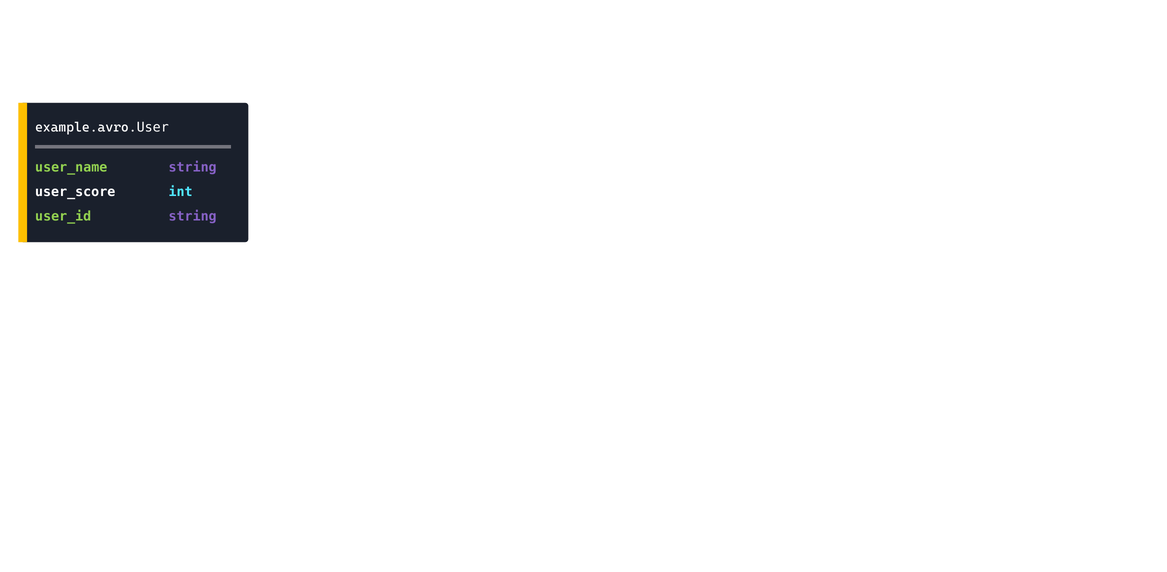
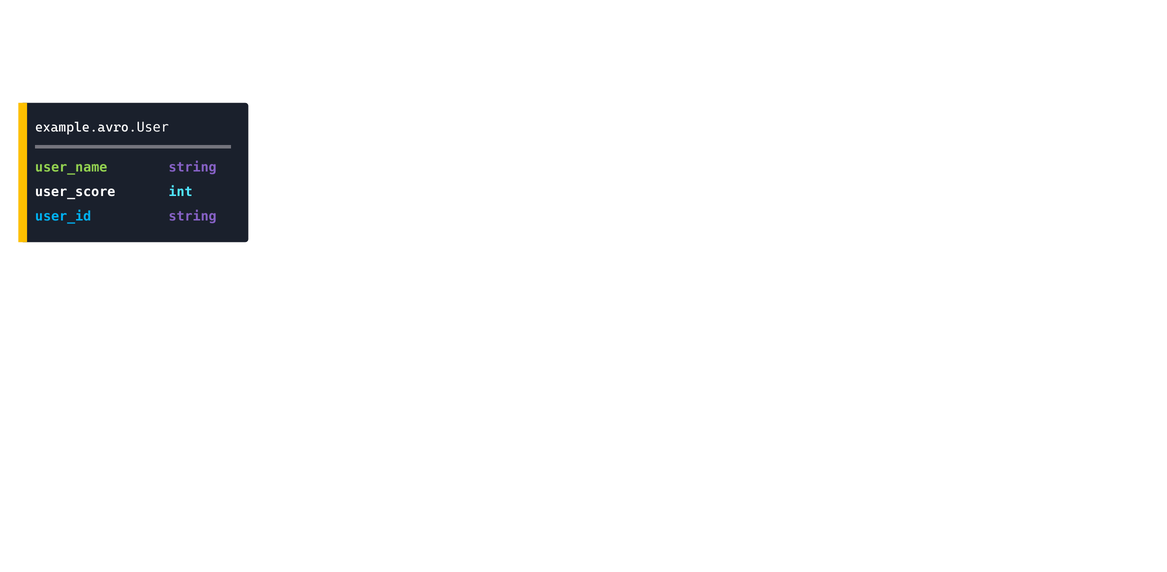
user_id colour: light green -> light blue (63, 216)
